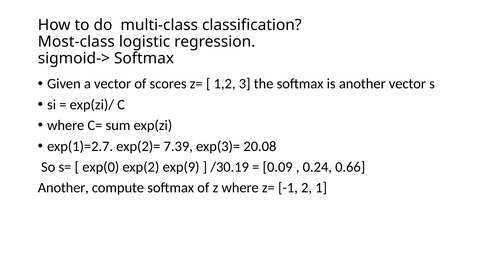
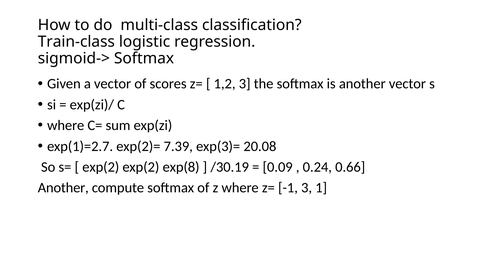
Most-class: Most-class -> Train-class (76, 42)
exp(0: exp(0 -> exp(2 (101, 167)
exp(9: exp(9 -> exp(8 (181, 167)
-1 2: 2 -> 3 (307, 188)
